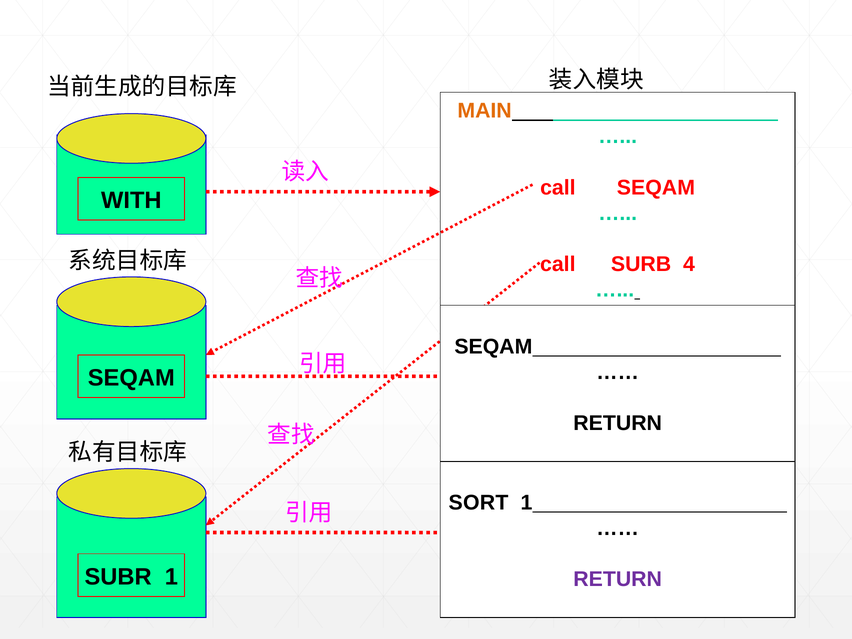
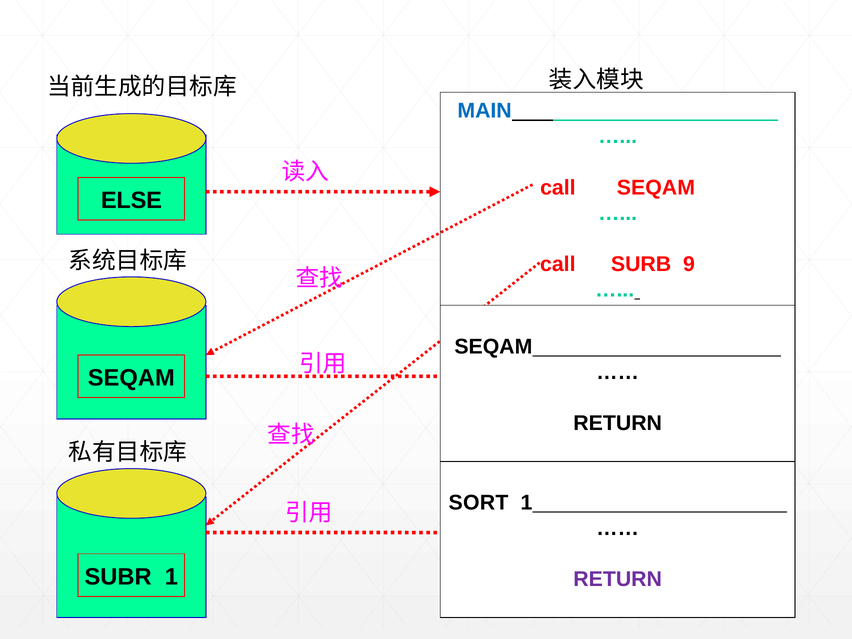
MAIN colour: orange -> blue (485, 111)
WITH: WITH -> ELSE (131, 200)
4: 4 -> 9 (689, 264)
